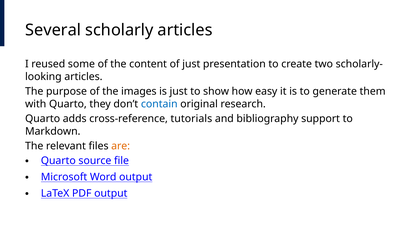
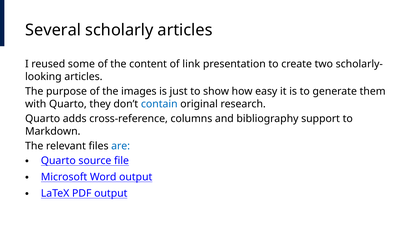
of just: just -> link (191, 64)
tutorials: tutorials -> columns (191, 119)
are colour: orange -> blue (121, 146)
